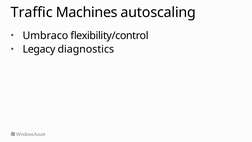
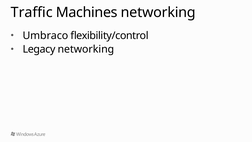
Machines autoscaling: autoscaling -> networking (158, 12)
Legacy diagnostics: diagnostics -> networking (86, 49)
